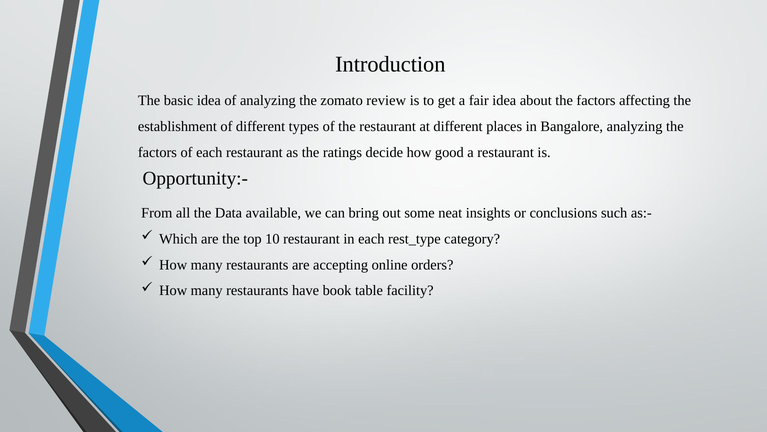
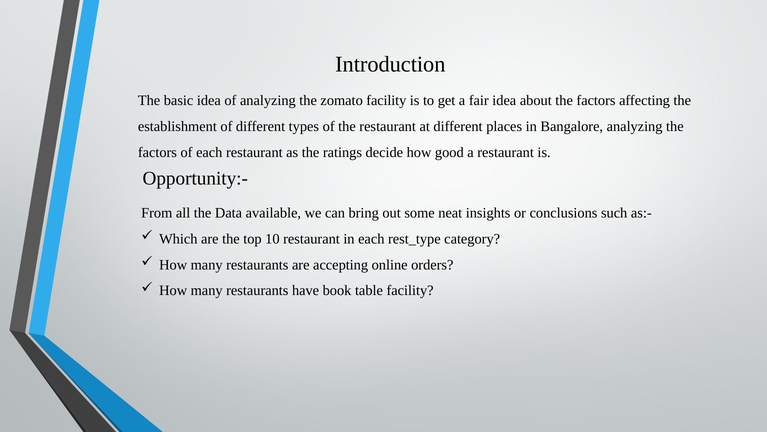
zomato review: review -> facility (386, 101)
